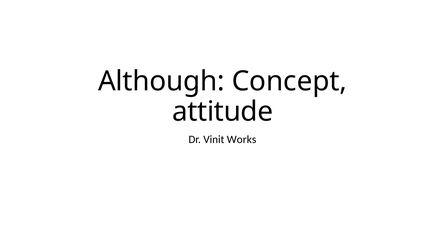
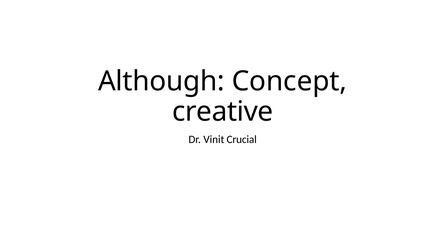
attitude: attitude -> creative (223, 111)
Works: Works -> Crucial (242, 139)
